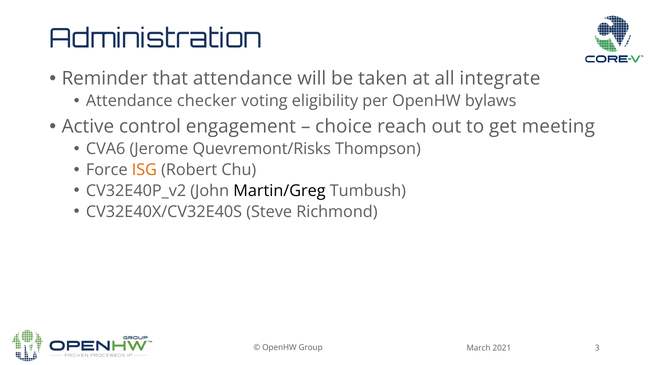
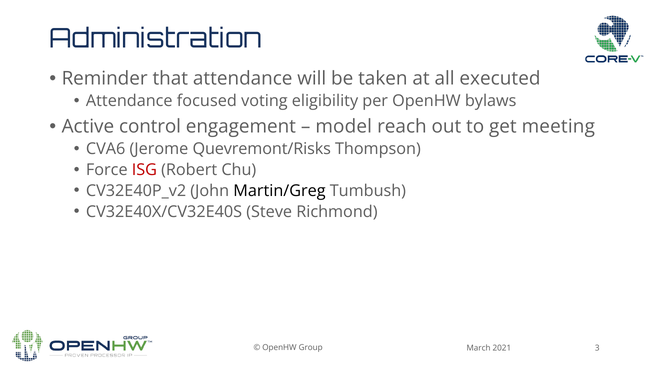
integrate: integrate -> executed (500, 79)
checker: checker -> focused (207, 101)
choice: choice -> model (344, 127)
ISG colour: orange -> red (144, 170)
